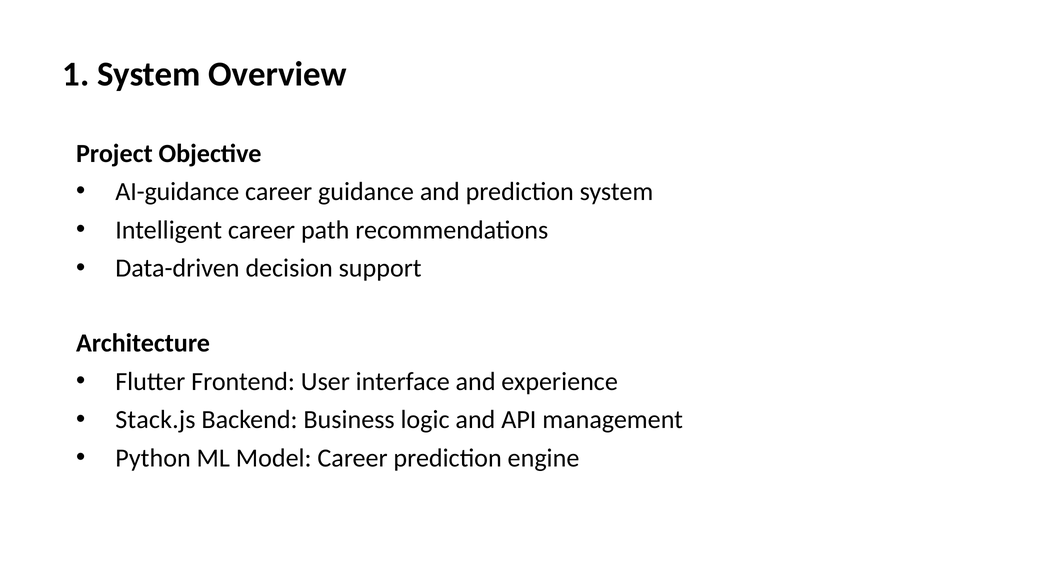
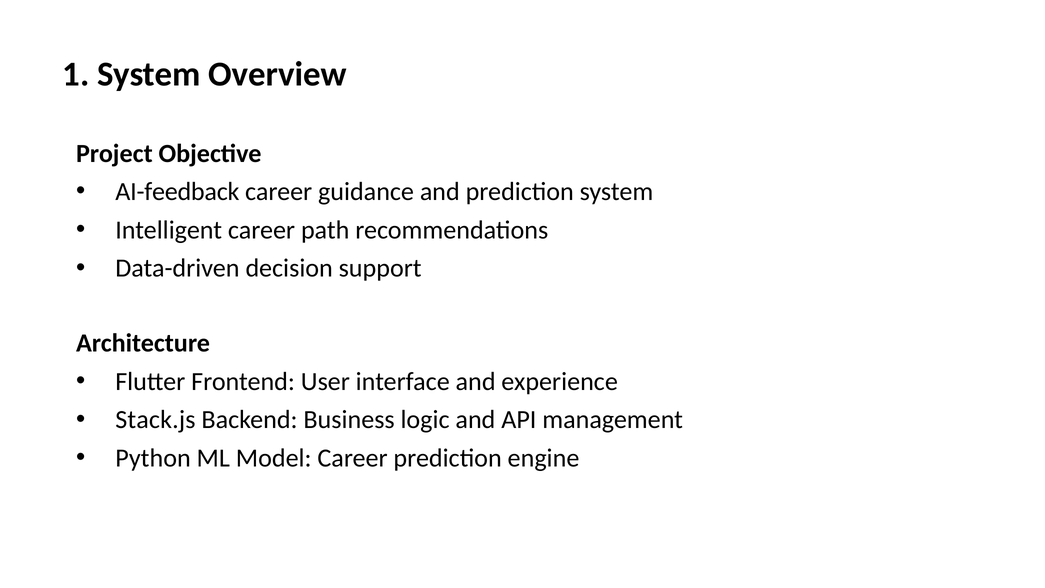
AI-guidance: AI-guidance -> AI-feedback (177, 192)
